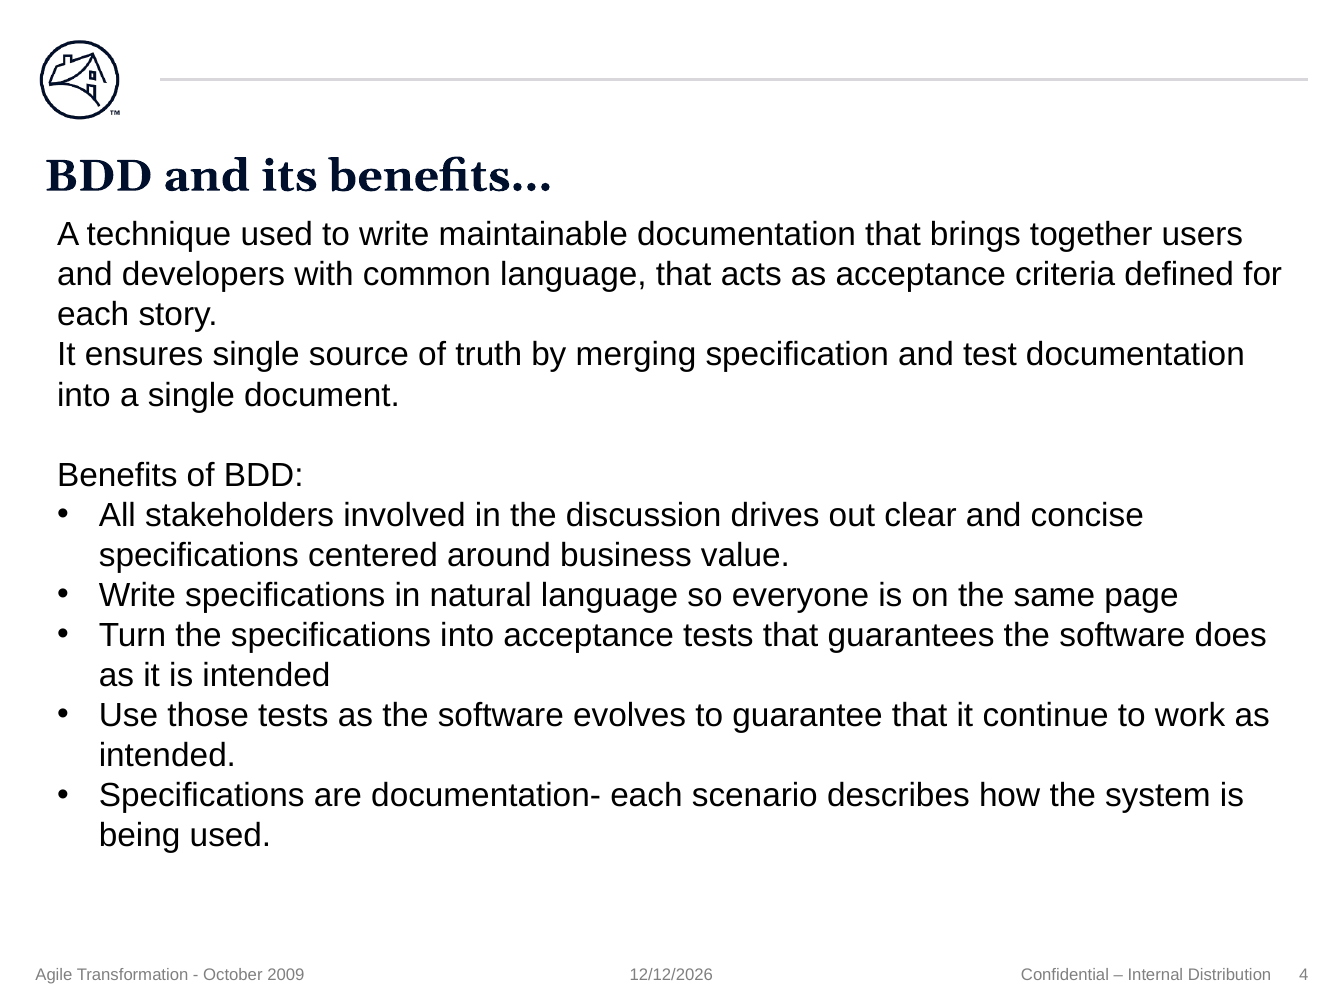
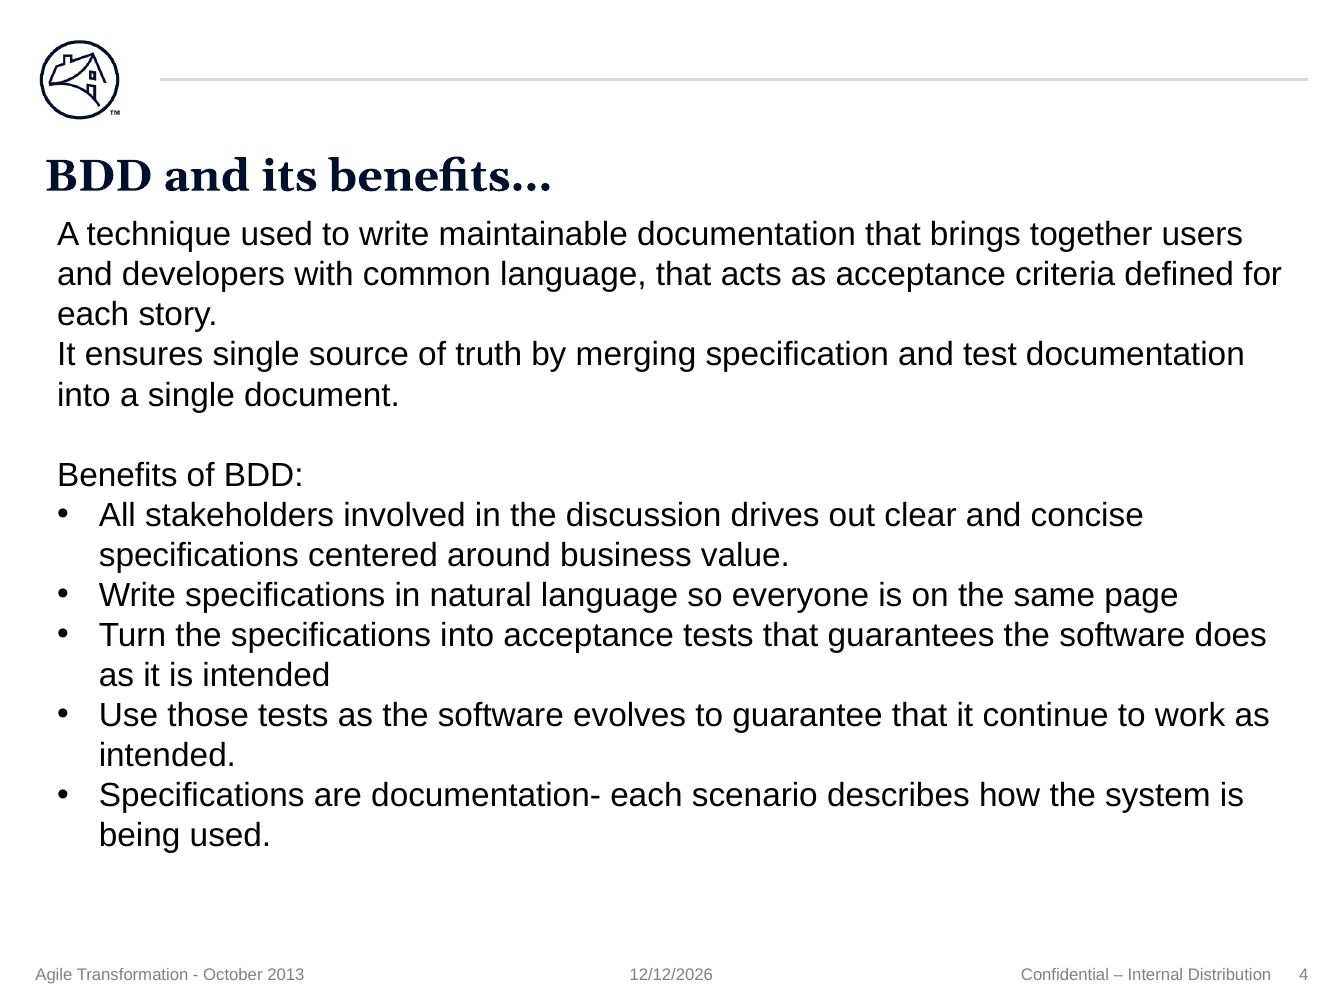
2009: 2009 -> 2013 (286, 975)
